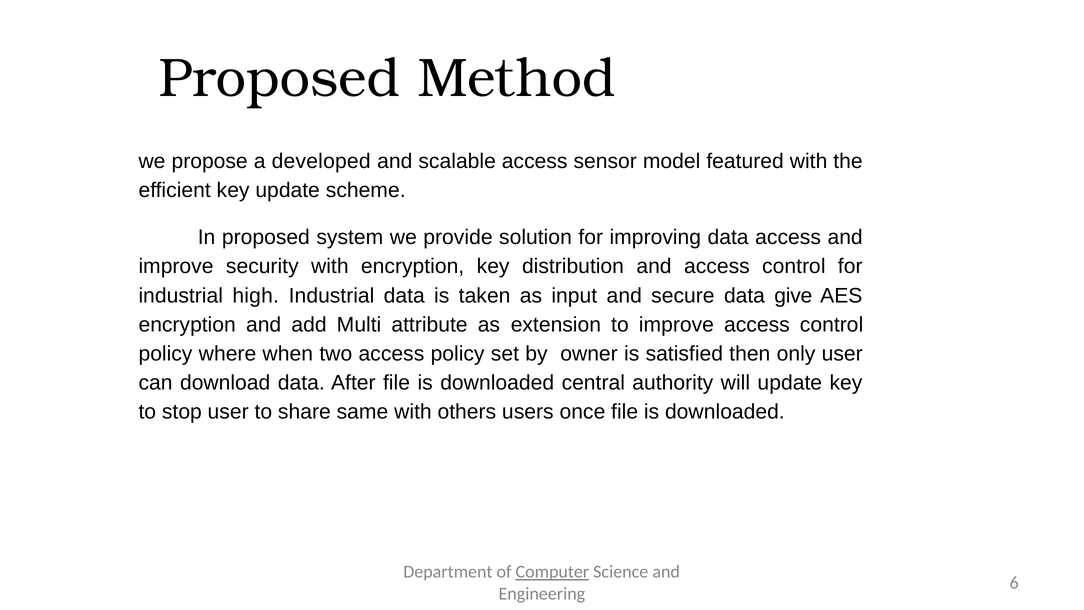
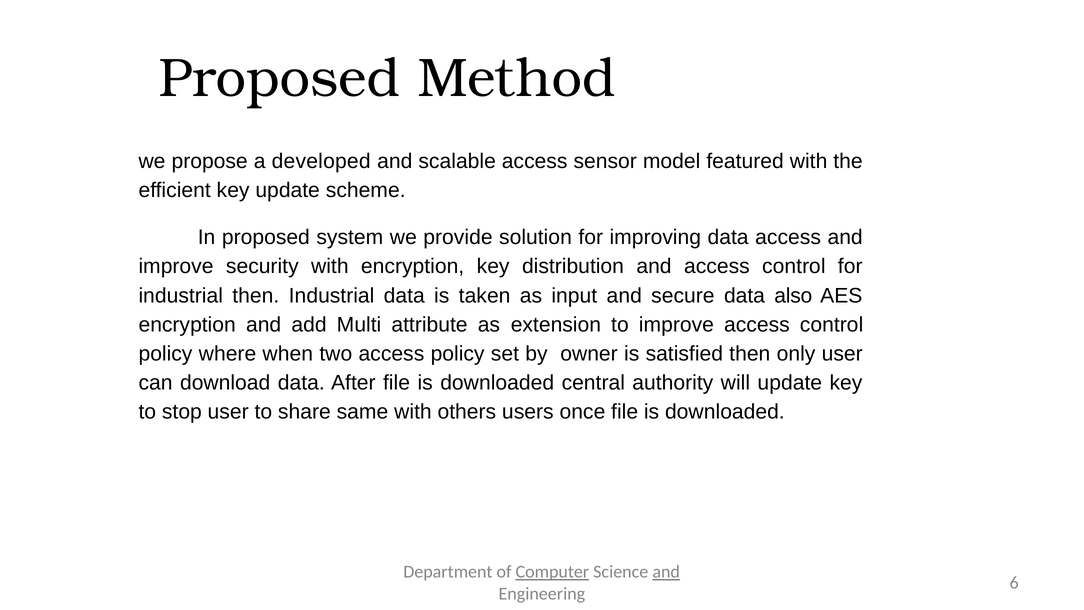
industrial high: high -> then (256, 295)
give: give -> also (793, 295)
and underline: none -> present (666, 572)
